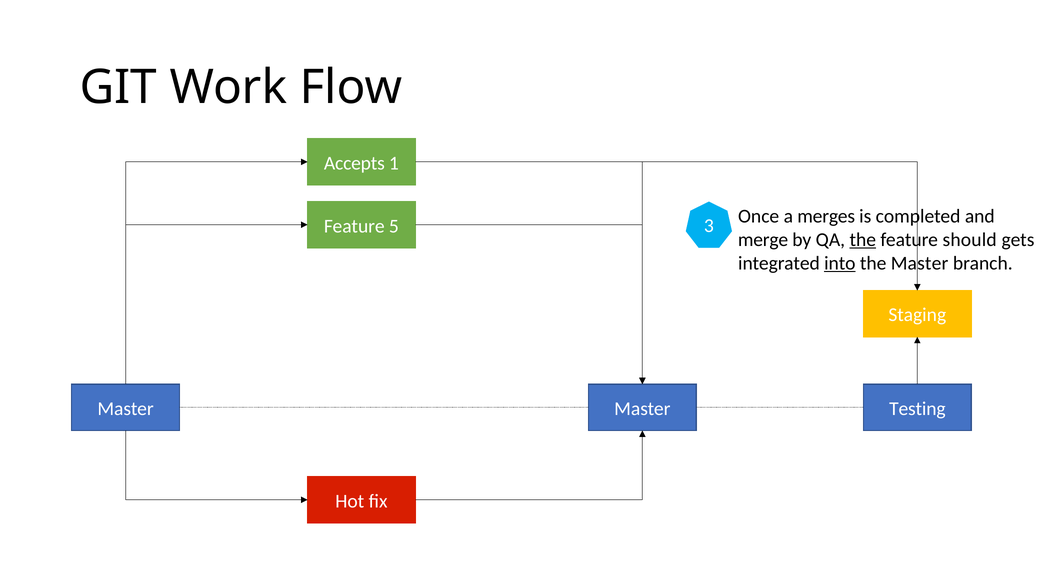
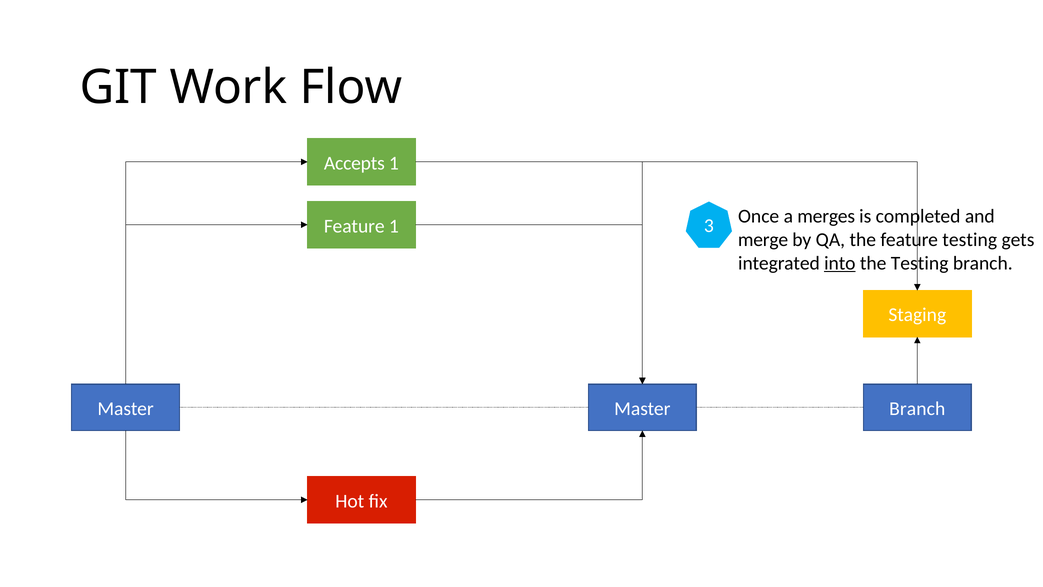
Feature 5: 5 -> 1 (394, 226)
the underline: present -> none (863, 240)
feature should: should -> testing (970, 240)
the Master: Master -> Testing (920, 263)
Master Testing: Testing -> Branch (917, 408)
